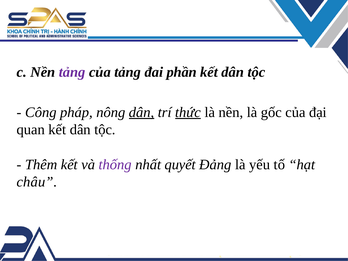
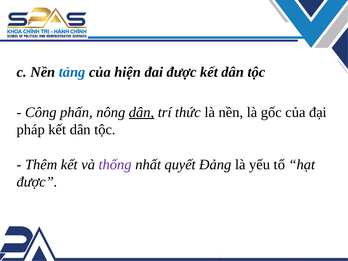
tảng colour: purple -> blue (72, 72)
của tảng: tảng -> hiện (128, 72)
đai phần: phần -> được (182, 72)
pháp: pháp -> phấn (76, 112)
thức underline: present -> none (188, 112)
quan: quan -> pháp (31, 130)
châu: châu -> được (37, 182)
